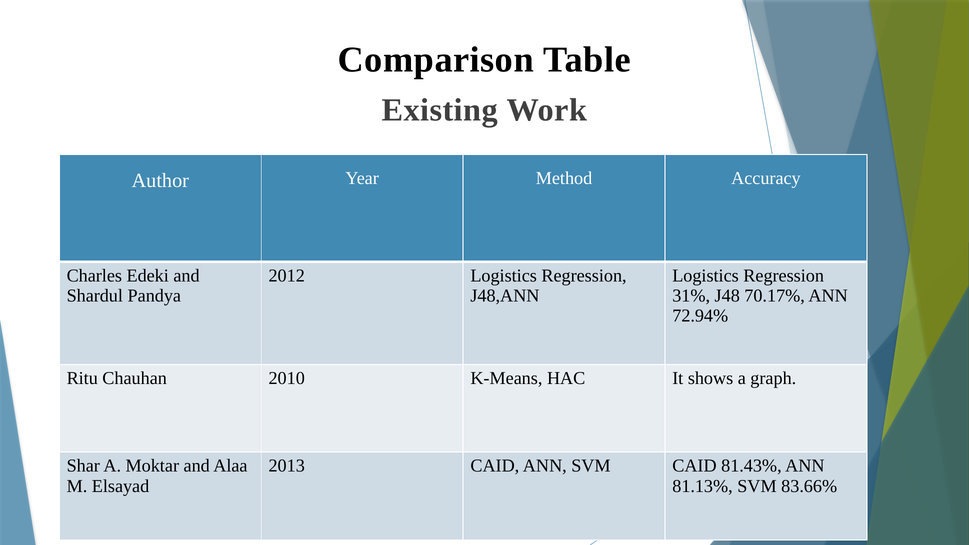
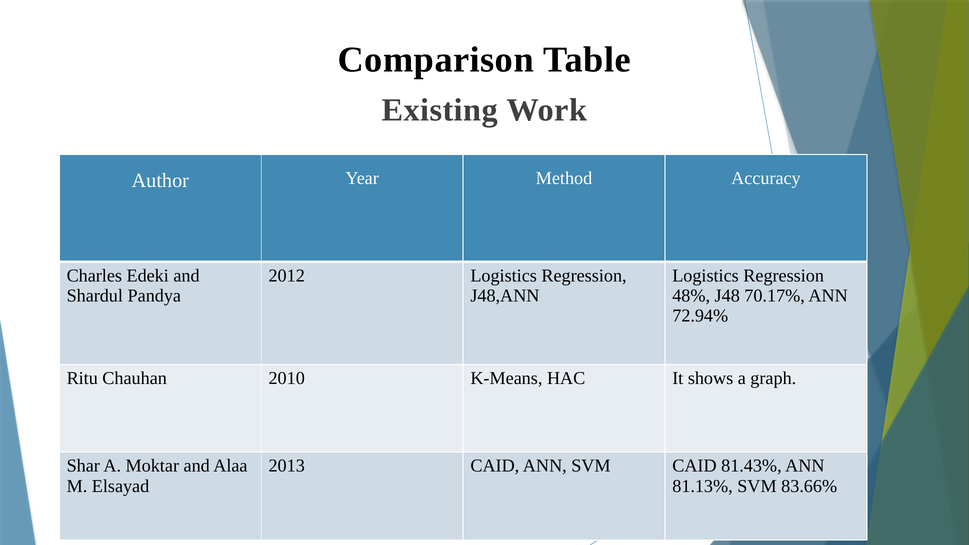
31%: 31% -> 48% (691, 296)
